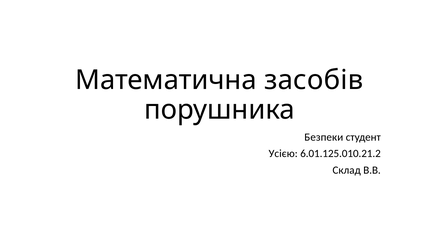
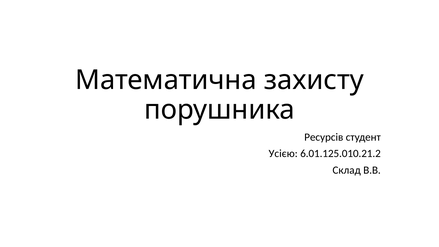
засобів: засобів -> захисту (314, 80)
Безпеки: Безпеки -> Ресурсів (324, 137)
